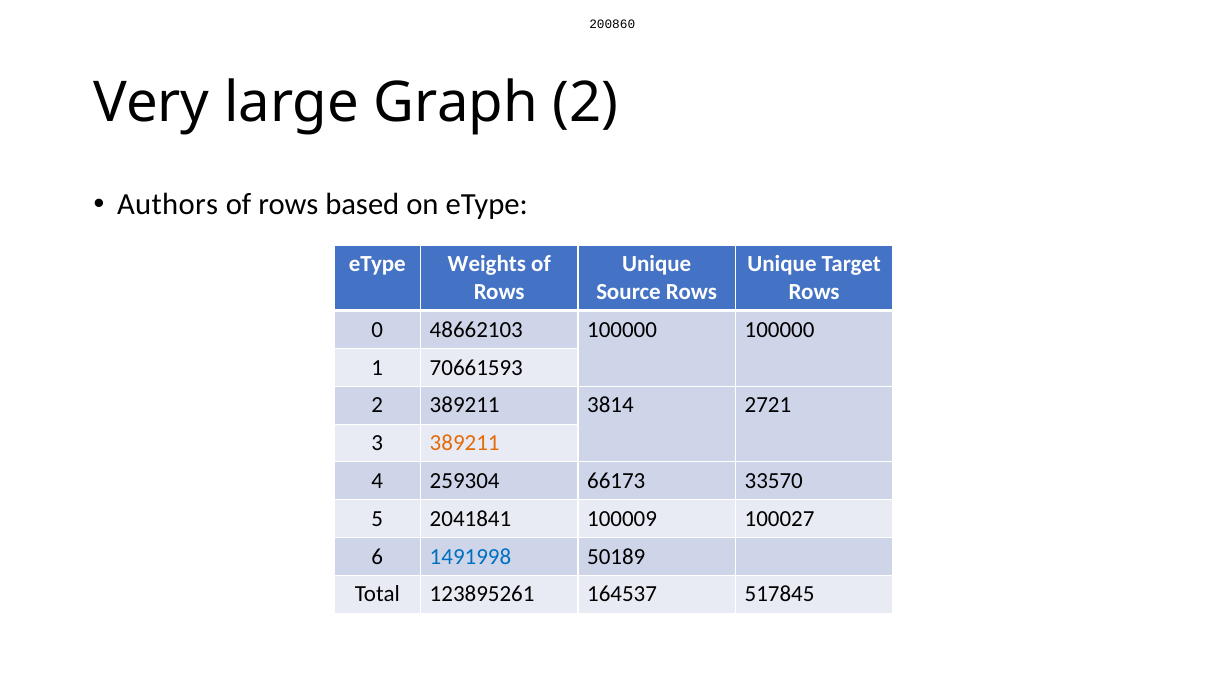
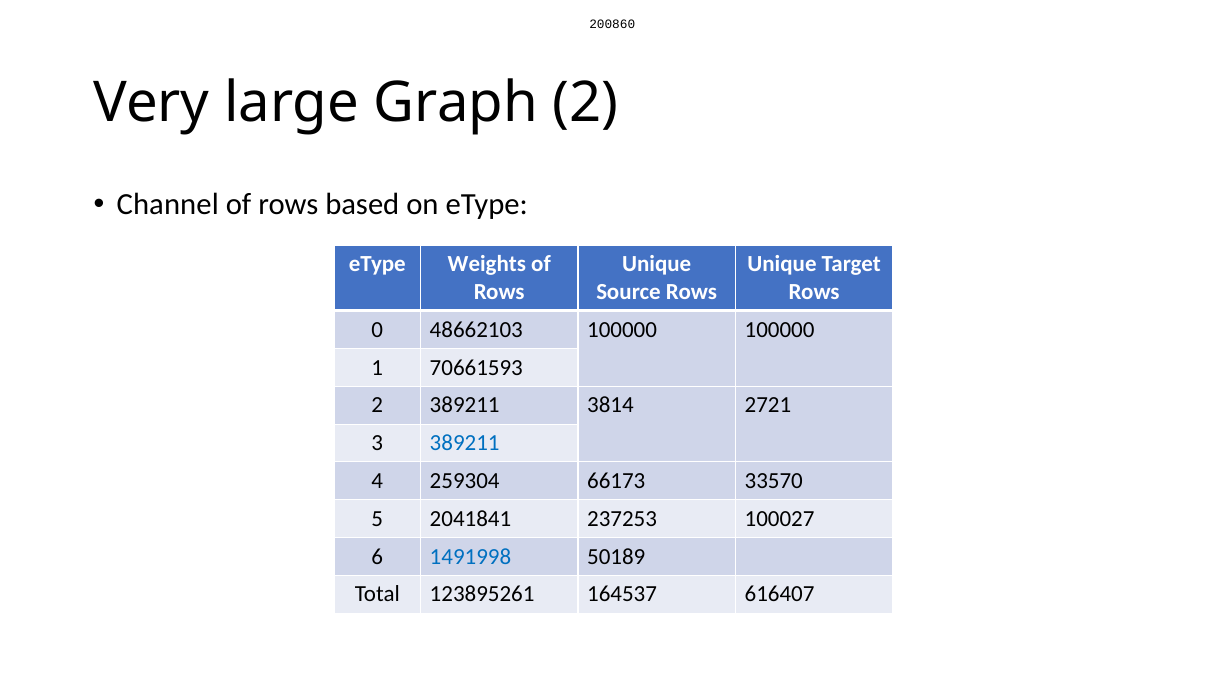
Authors: Authors -> Channel (168, 205)
389211 colour: orange -> blue (465, 443)
100009: 100009 -> 237253 (622, 519)
517845: 517845 -> 616407 (780, 594)
